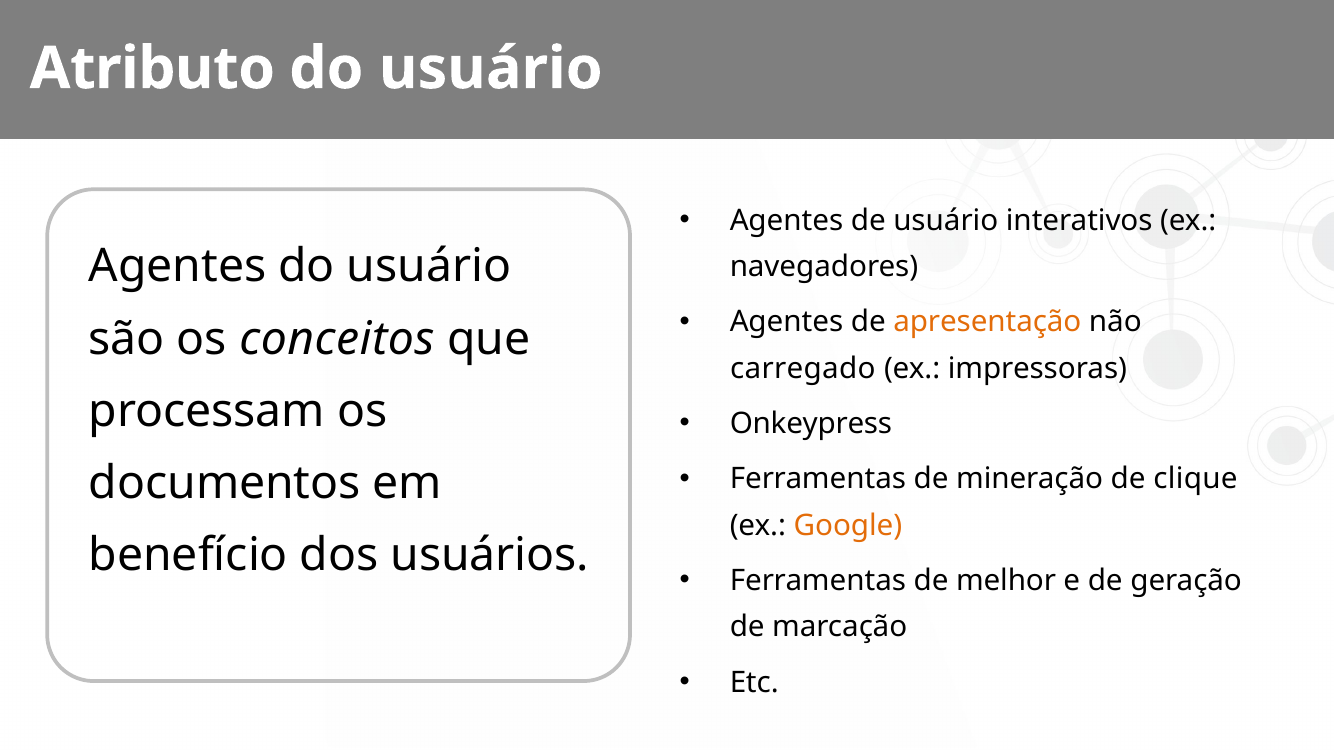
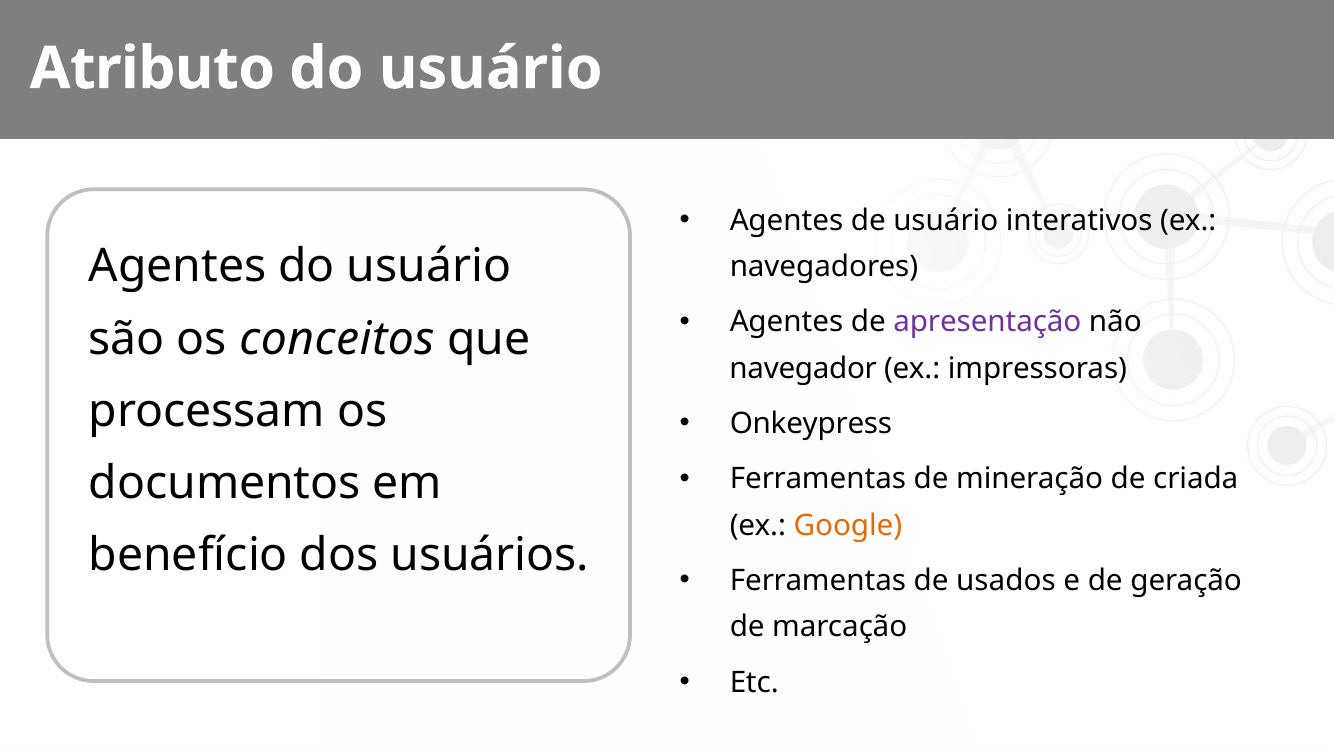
apresentação colour: orange -> purple (987, 322)
carregado: carregado -> navegador (803, 368)
clique: clique -> criada (1196, 479)
melhor: melhor -> usados (1006, 581)
